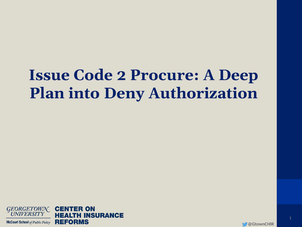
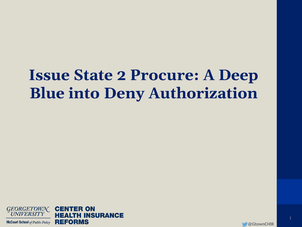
Code: Code -> State (93, 75)
Plan: Plan -> Blue (47, 93)
